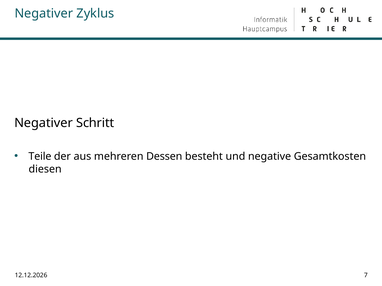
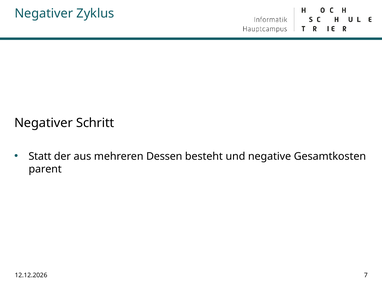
Teile: Teile -> Statt (40, 157)
diesen: diesen -> parent (45, 169)
